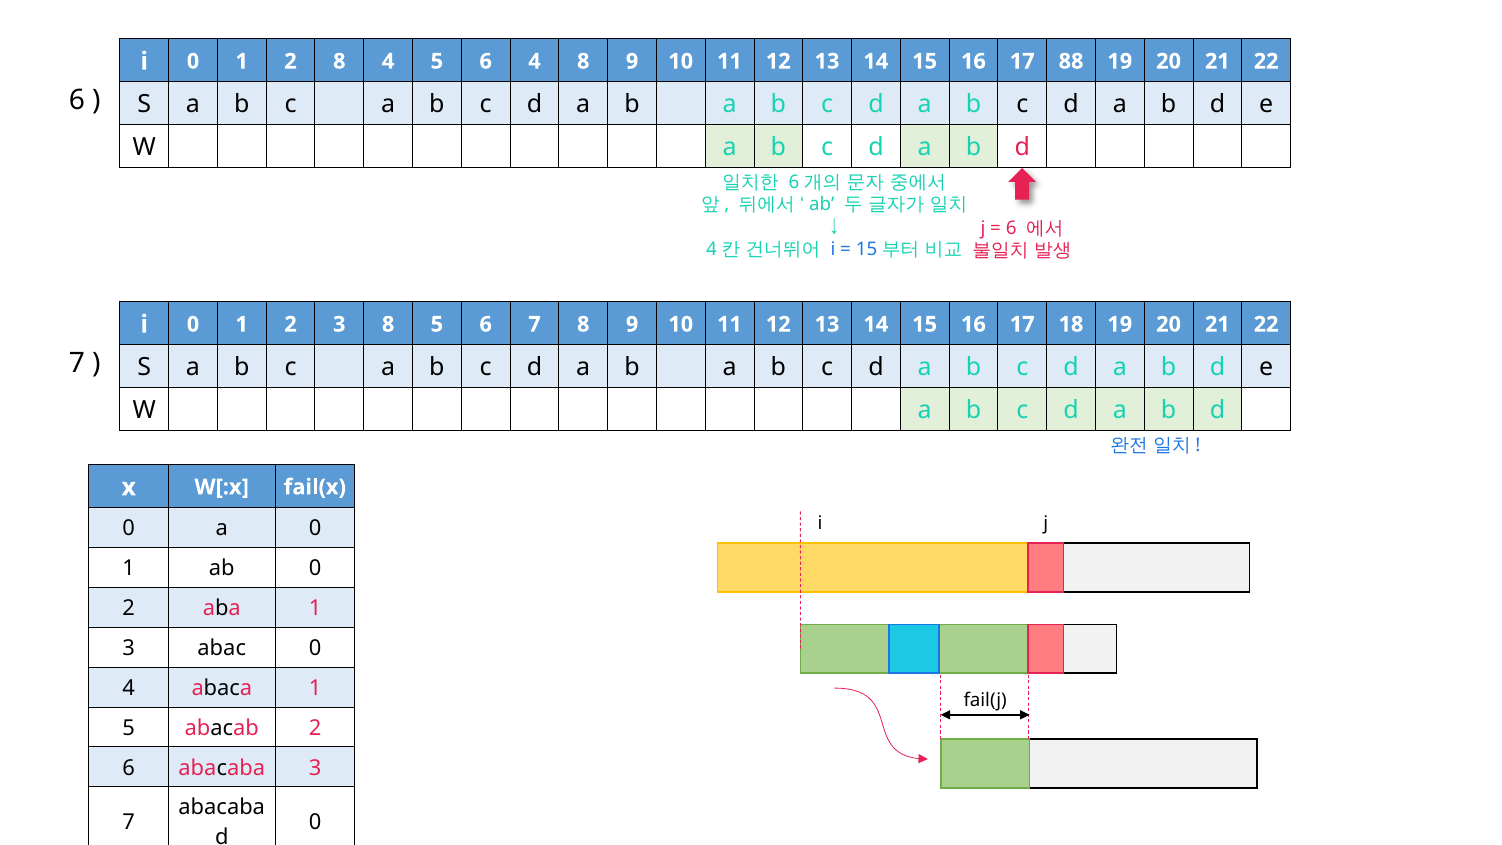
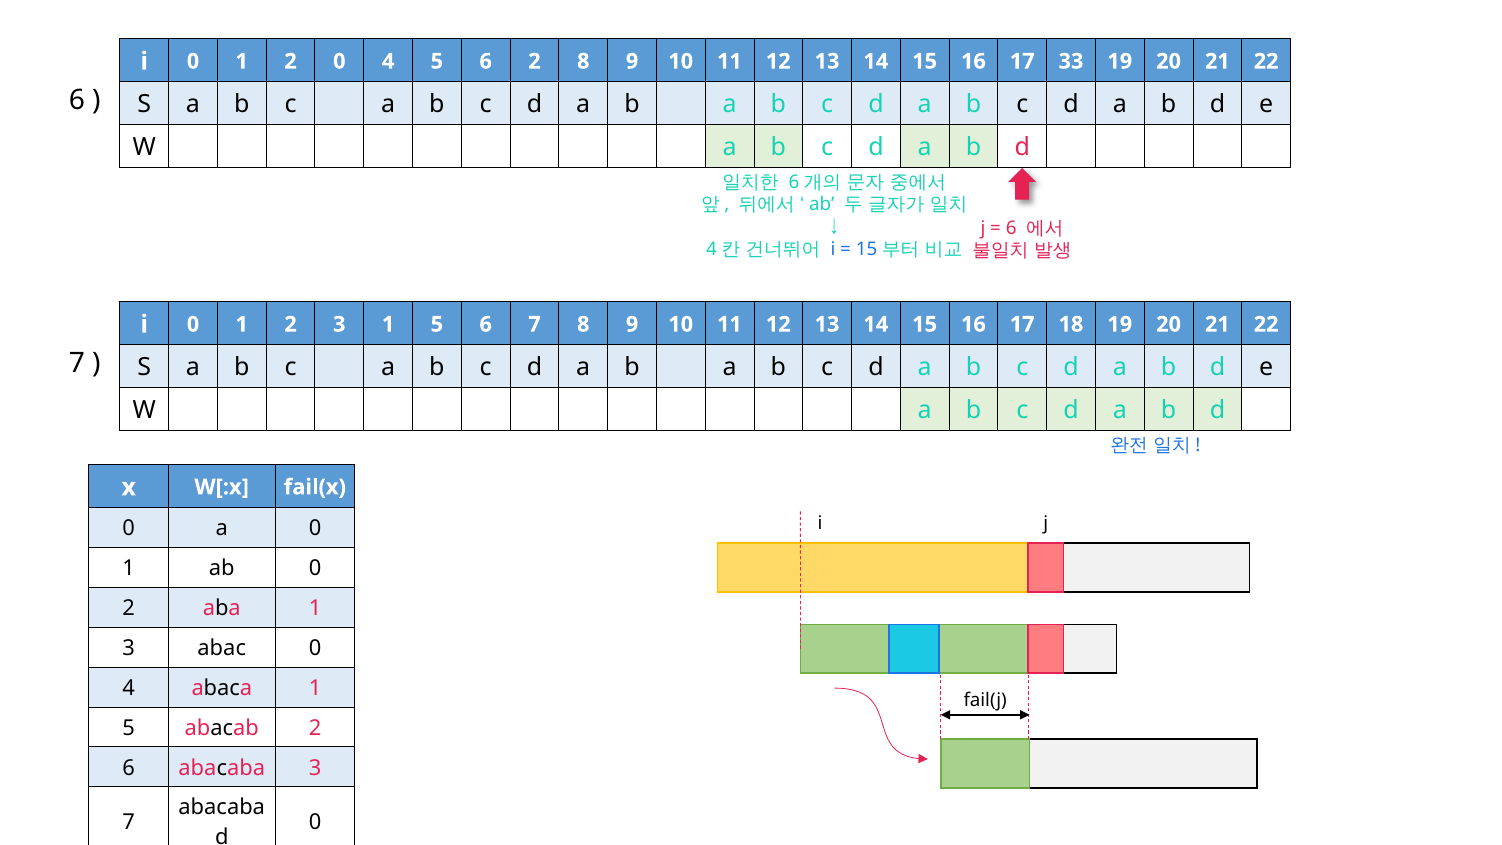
2 8: 8 -> 0 (339, 61)
6 4: 4 -> 2 (534, 61)
88: 88 -> 33 (1071, 61)
3 8: 8 -> 1 (388, 324)
